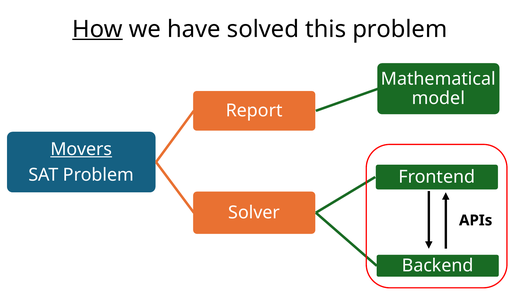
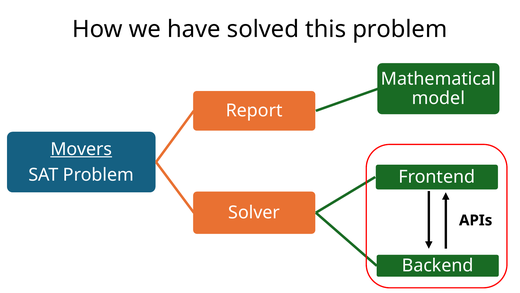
How underline: present -> none (97, 29)
